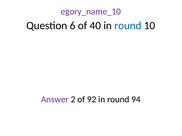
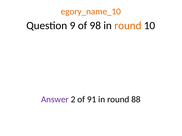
egory_name_10 colour: purple -> orange (91, 11)
6: 6 -> 9 (73, 26)
40: 40 -> 98 (95, 26)
round colour: blue -> orange (128, 26)
92: 92 -> 91 (92, 100)
94: 94 -> 88 (136, 100)
